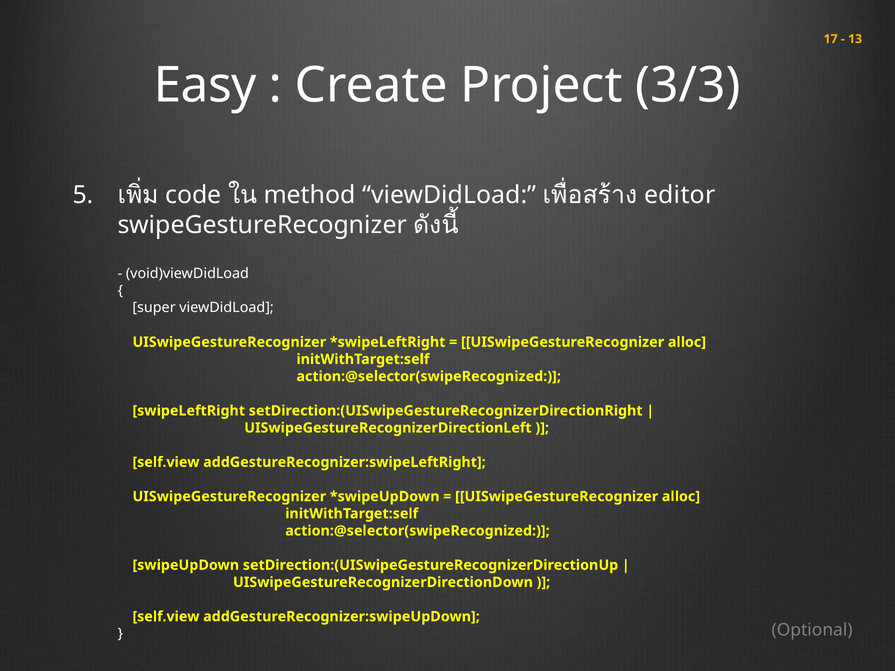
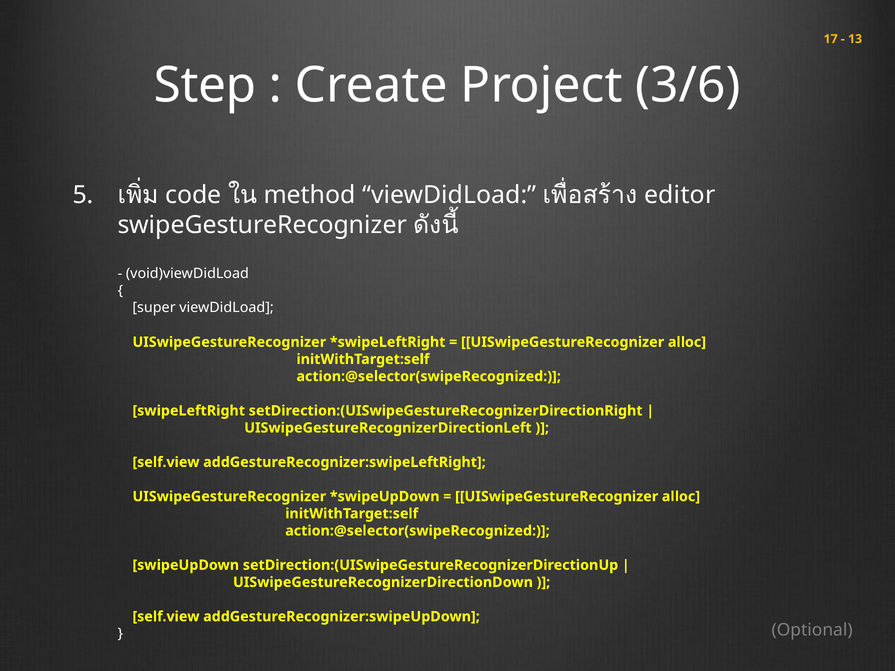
Easy: Easy -> Step (205, 85)
3/3: 3/3 -> 3/6 (688, 85)
